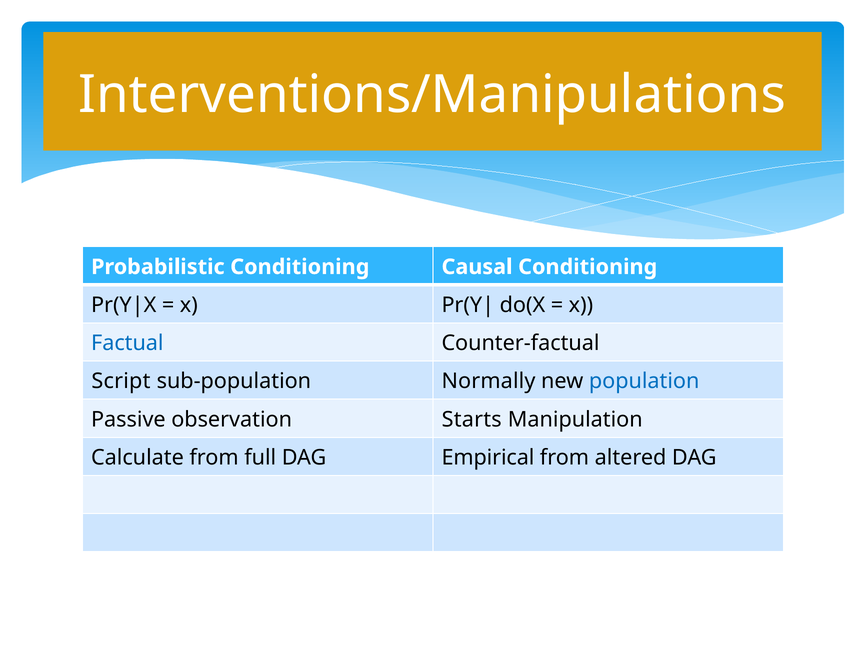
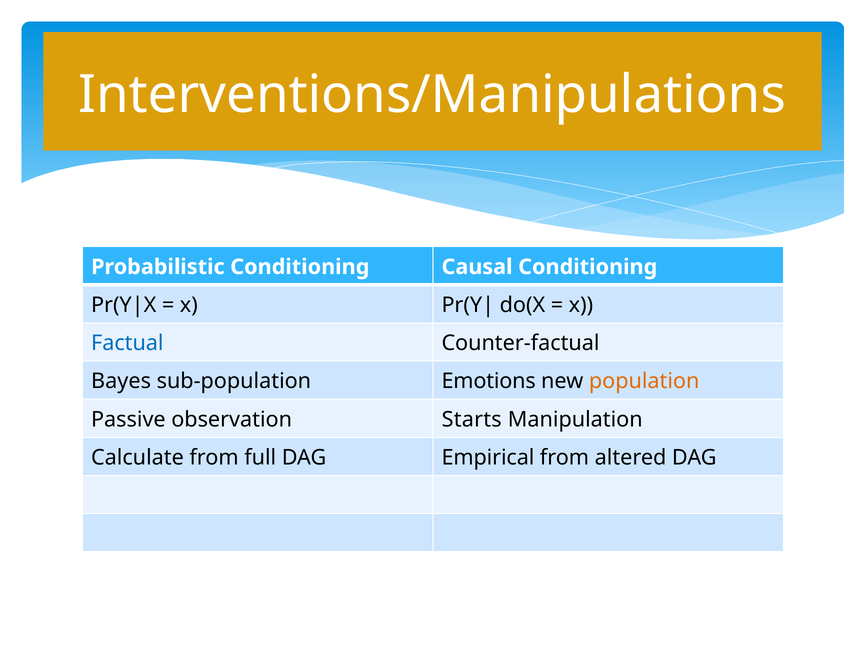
Script: Script -> Bayes (121, 381)
Normally: Normally -> Emotions (489, 381)
population colour: blue -> orange (644, 381)
